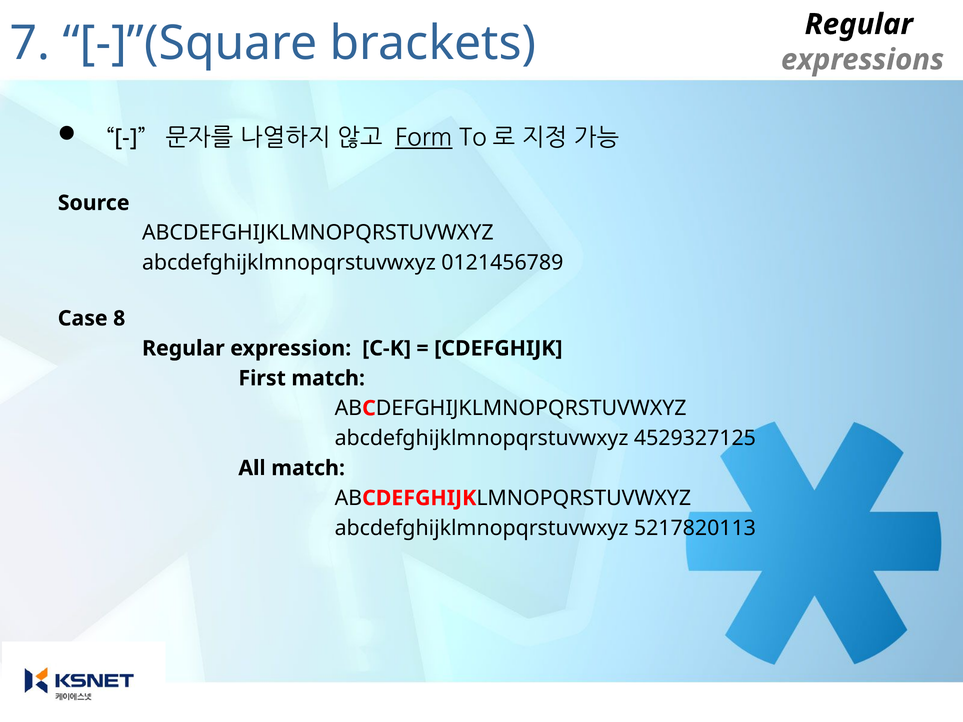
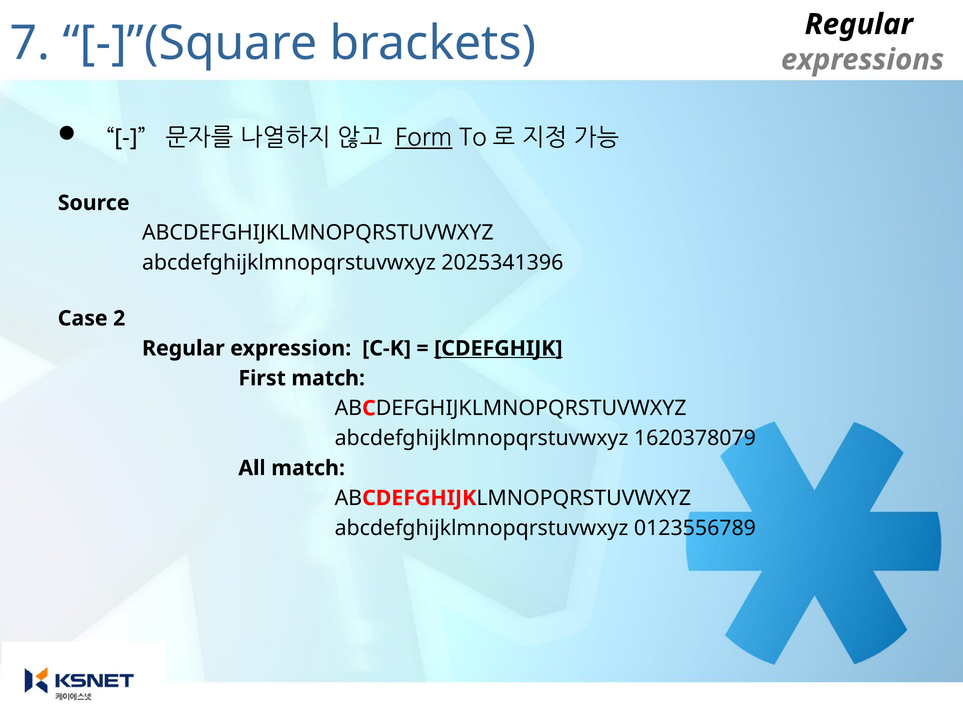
0121456789: 0121456789 -> 2025341396 (502, 263)
8: 8 -> 2 (119, 319)
CDEFGHIJK underline: none -> present (498, 348)
4529327125: 4529327125 -> 1620378079 (695, 438)
5217820113: 5217820113 -> 0123556789 (695, 528)
